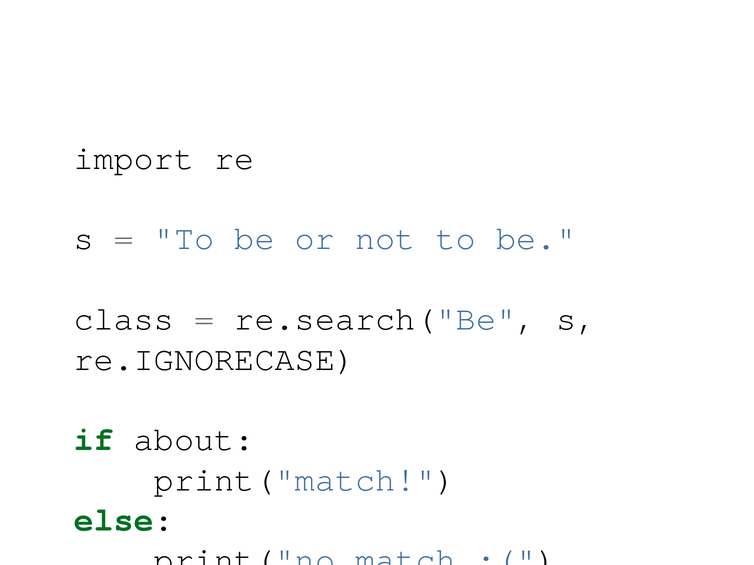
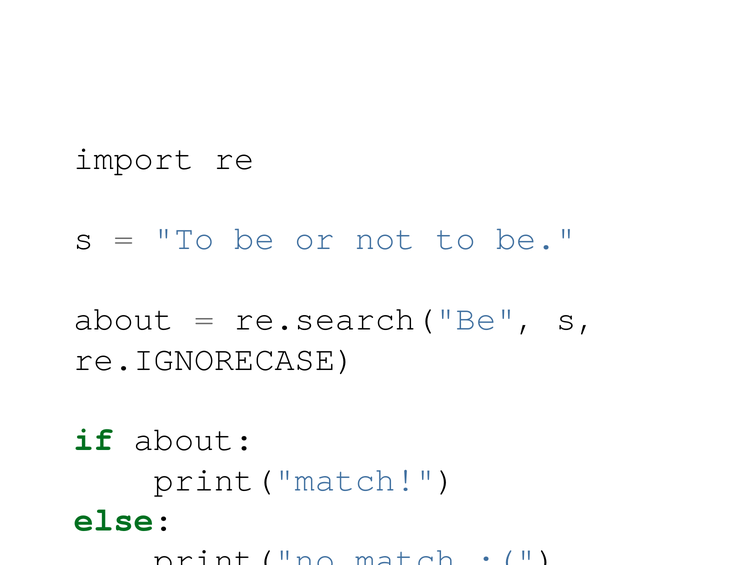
class: class -> about (124, 319)
